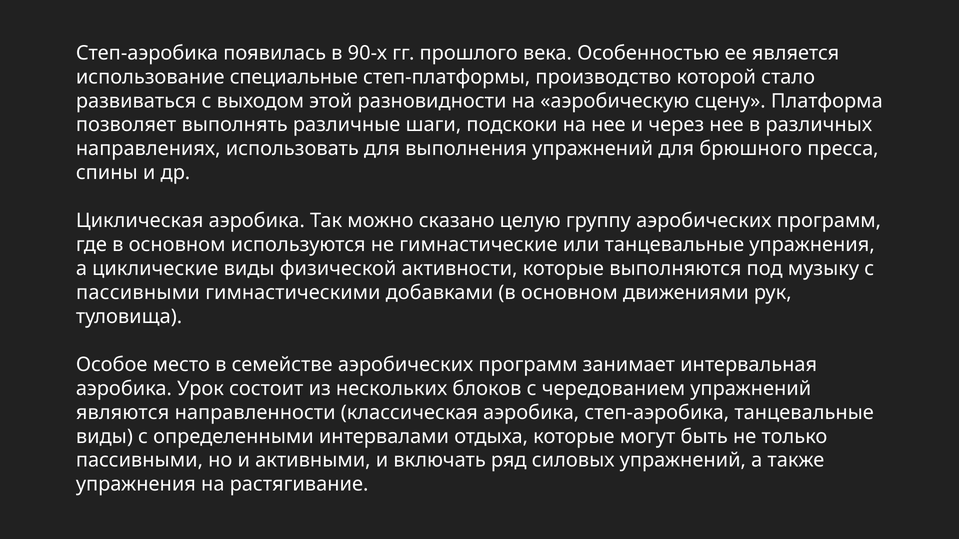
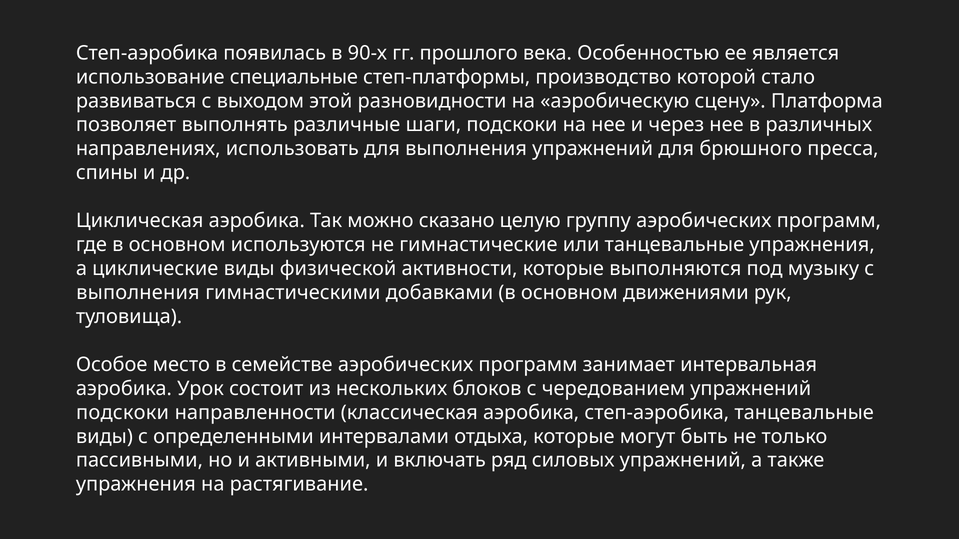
пассивными: пассивными -> выполнения (138, 293)
являются: являются -> подскоки (123, 413)
